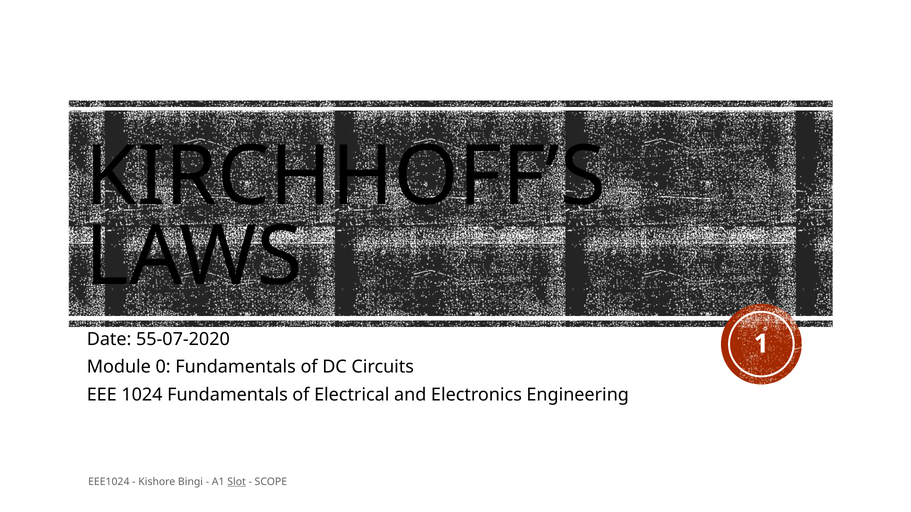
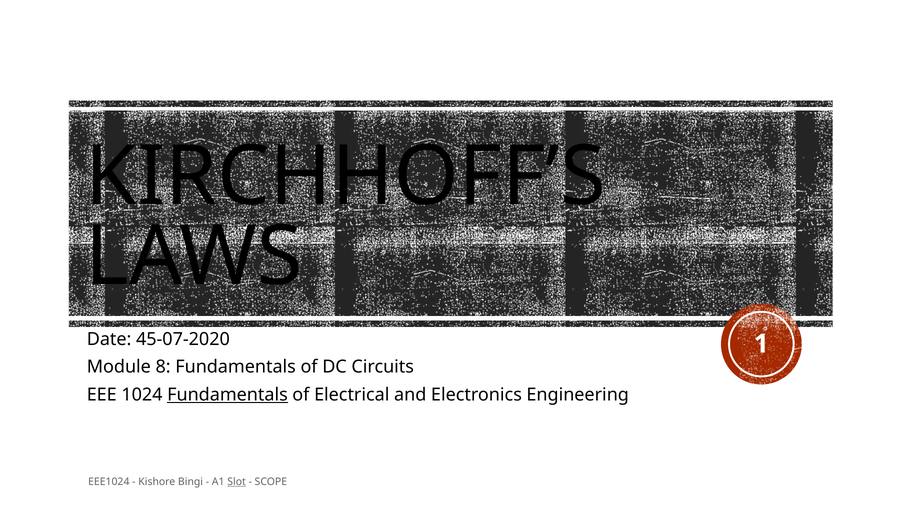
55-07-2020: 55-07-2020 -> 45-07-2020 (183, 339)
0: 0 -> 8 (163, 367)
Fundamentals underline: none -> present (227, 395)
